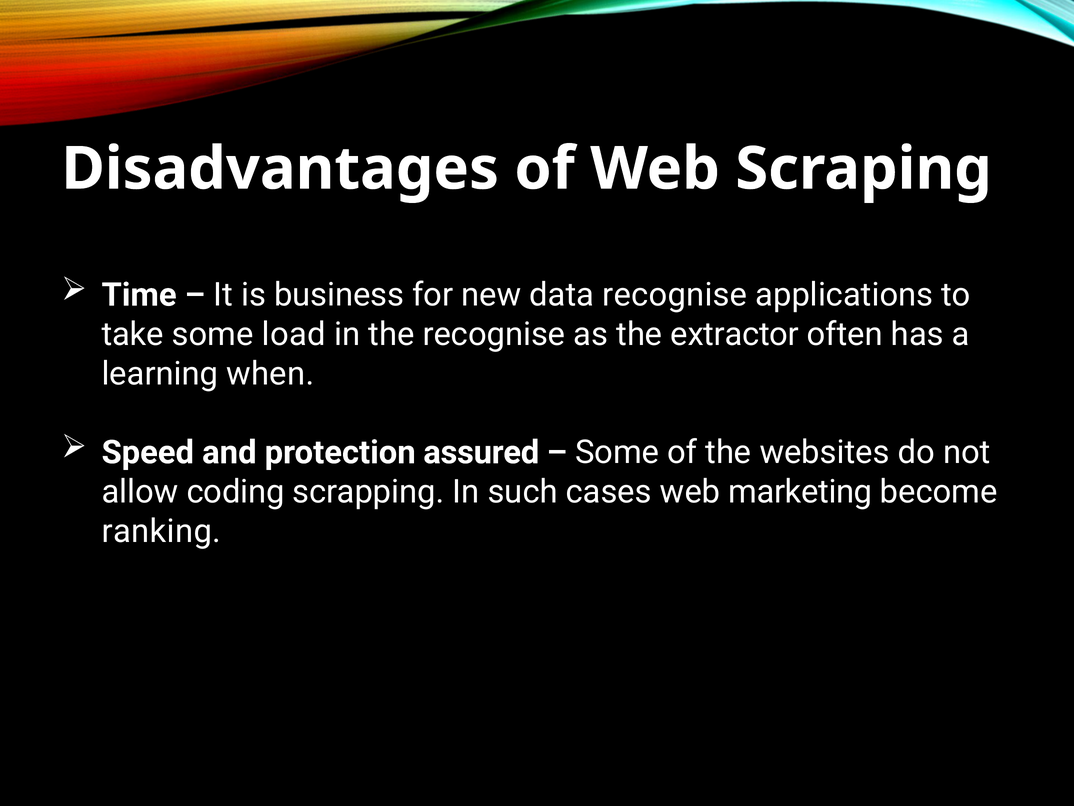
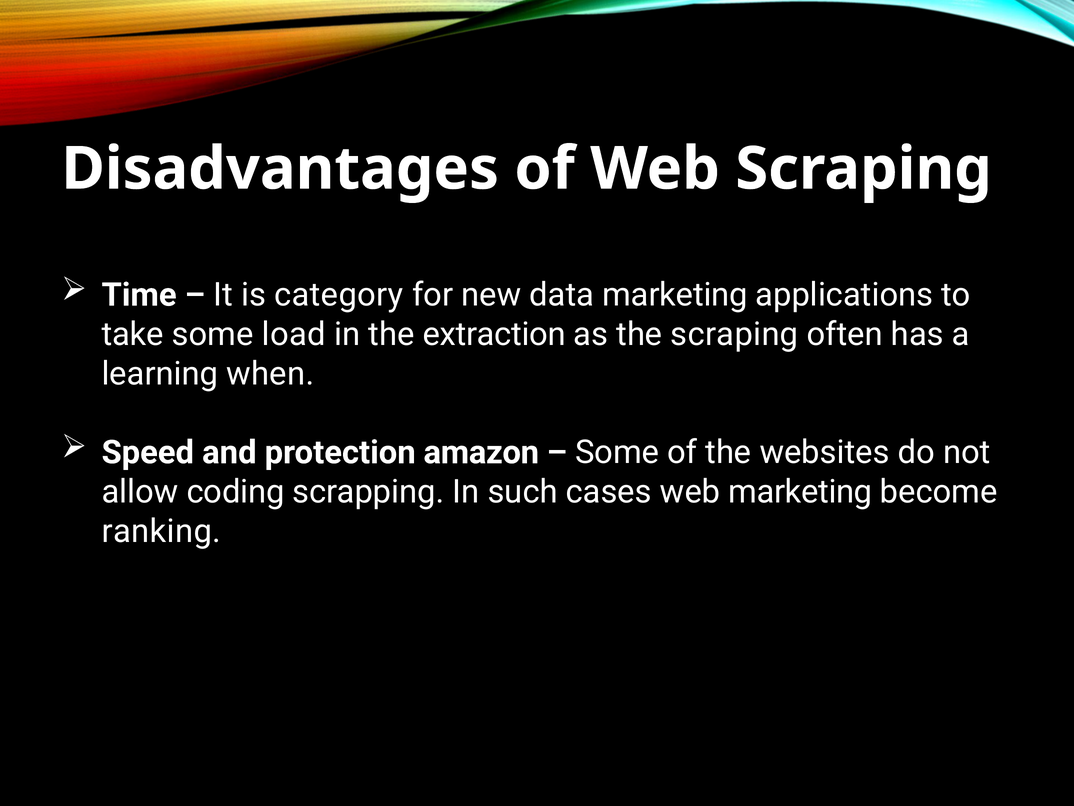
business: business -> category (339, 295)
data recognise: recognise -> marketing (675, 295)
the recognise: recognise -> extraction (494, 334)
the extractor: extractor -> scraping (734, 334)
assured: assured -> amazon (481, 452)
